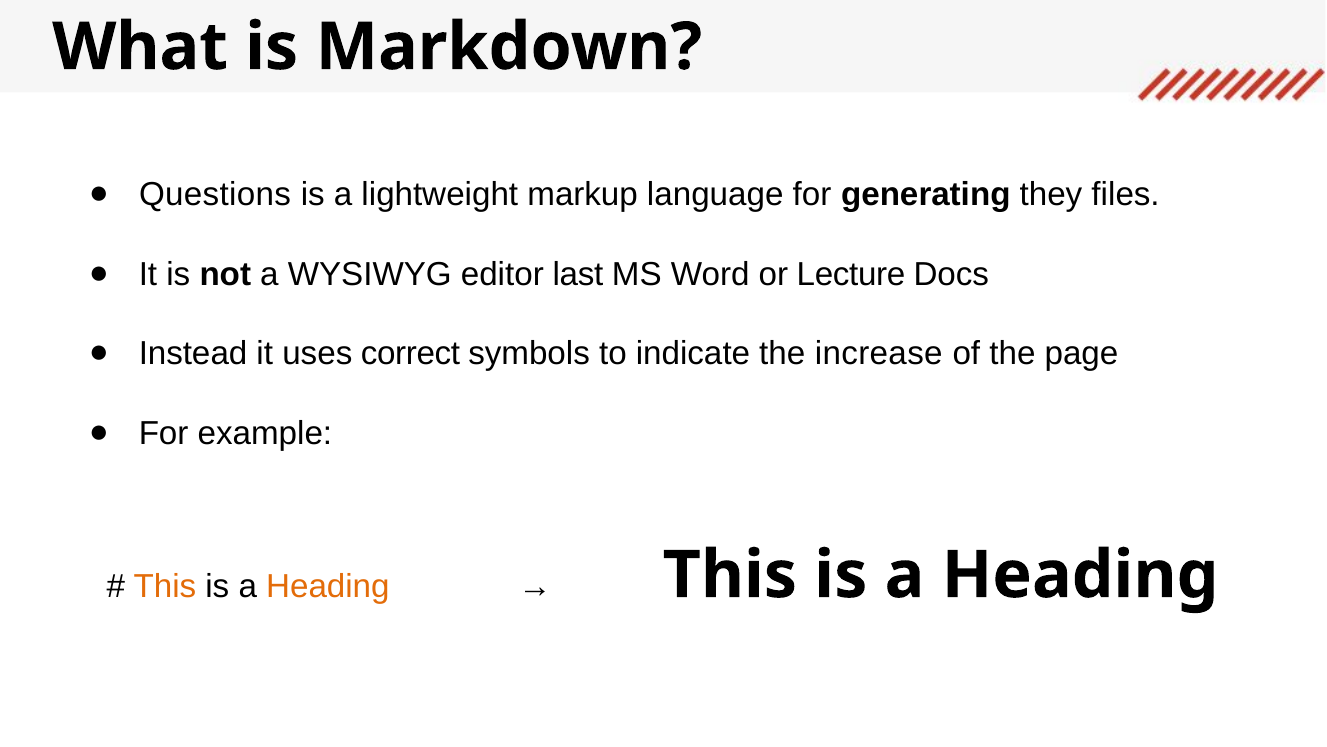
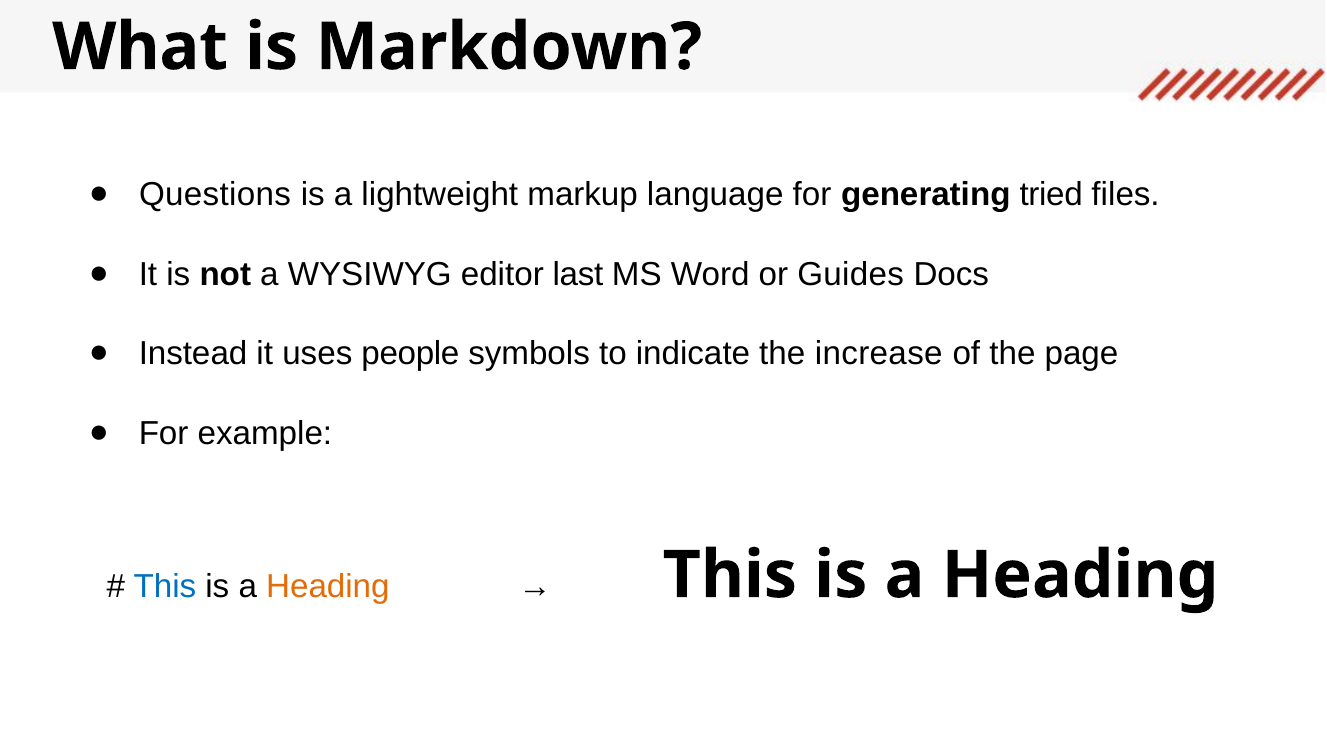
they: they -> tried (1051, 194)
Lecture: Lecture -> Guides (851, 274)
correct: correct -> people (410, 354)
This colour: orange -> blue (165, 586)
